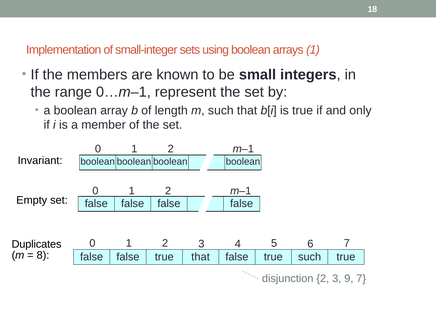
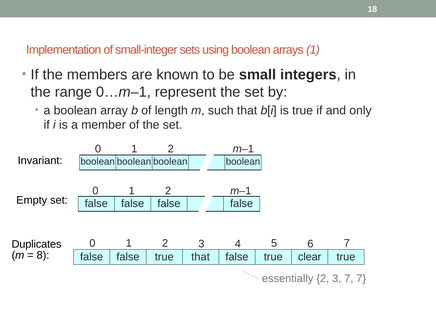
such: such -> clear (310, 257)
disjunction: disjunction -> essentially (288, 278)
3 9: 9 -> 7 (349, 278)
